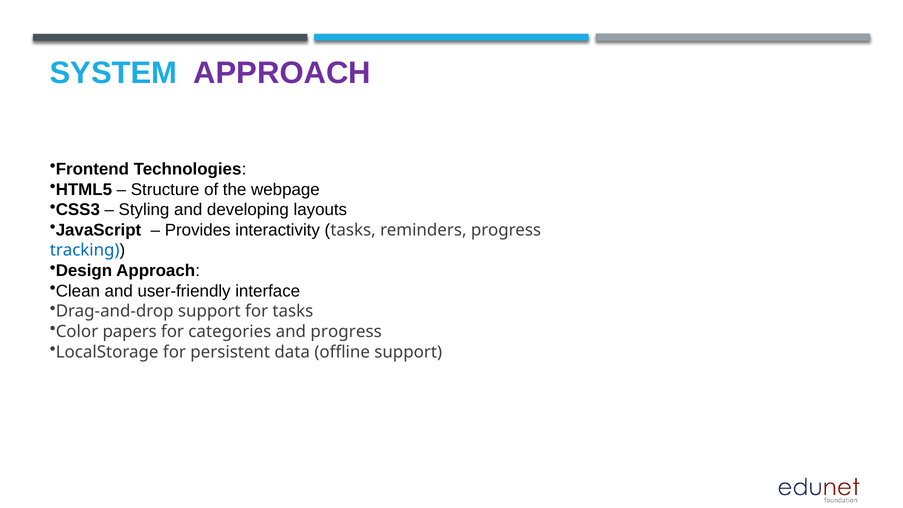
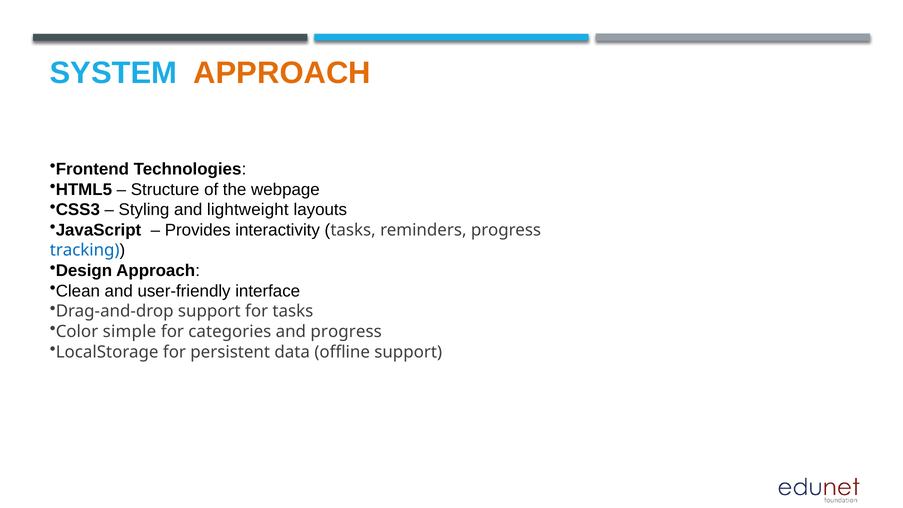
APPROACH colour: purple -> orange (282, 73)
developing: developing -> lightweight (248, 210)
papers: papers -> simple (129, 332)
